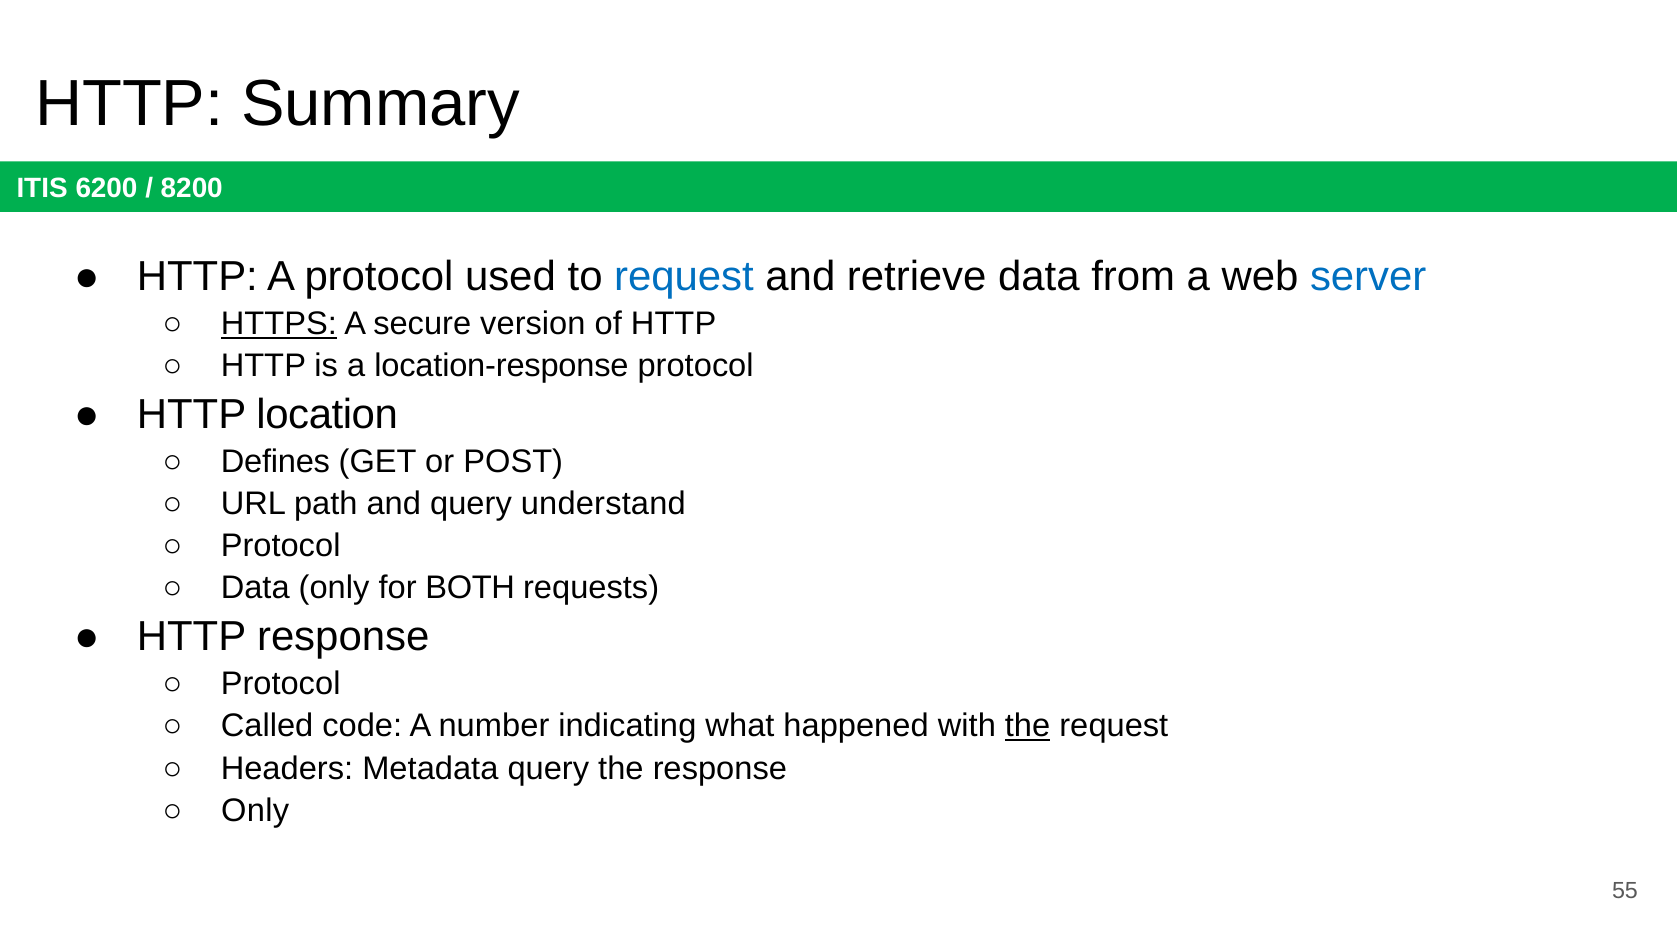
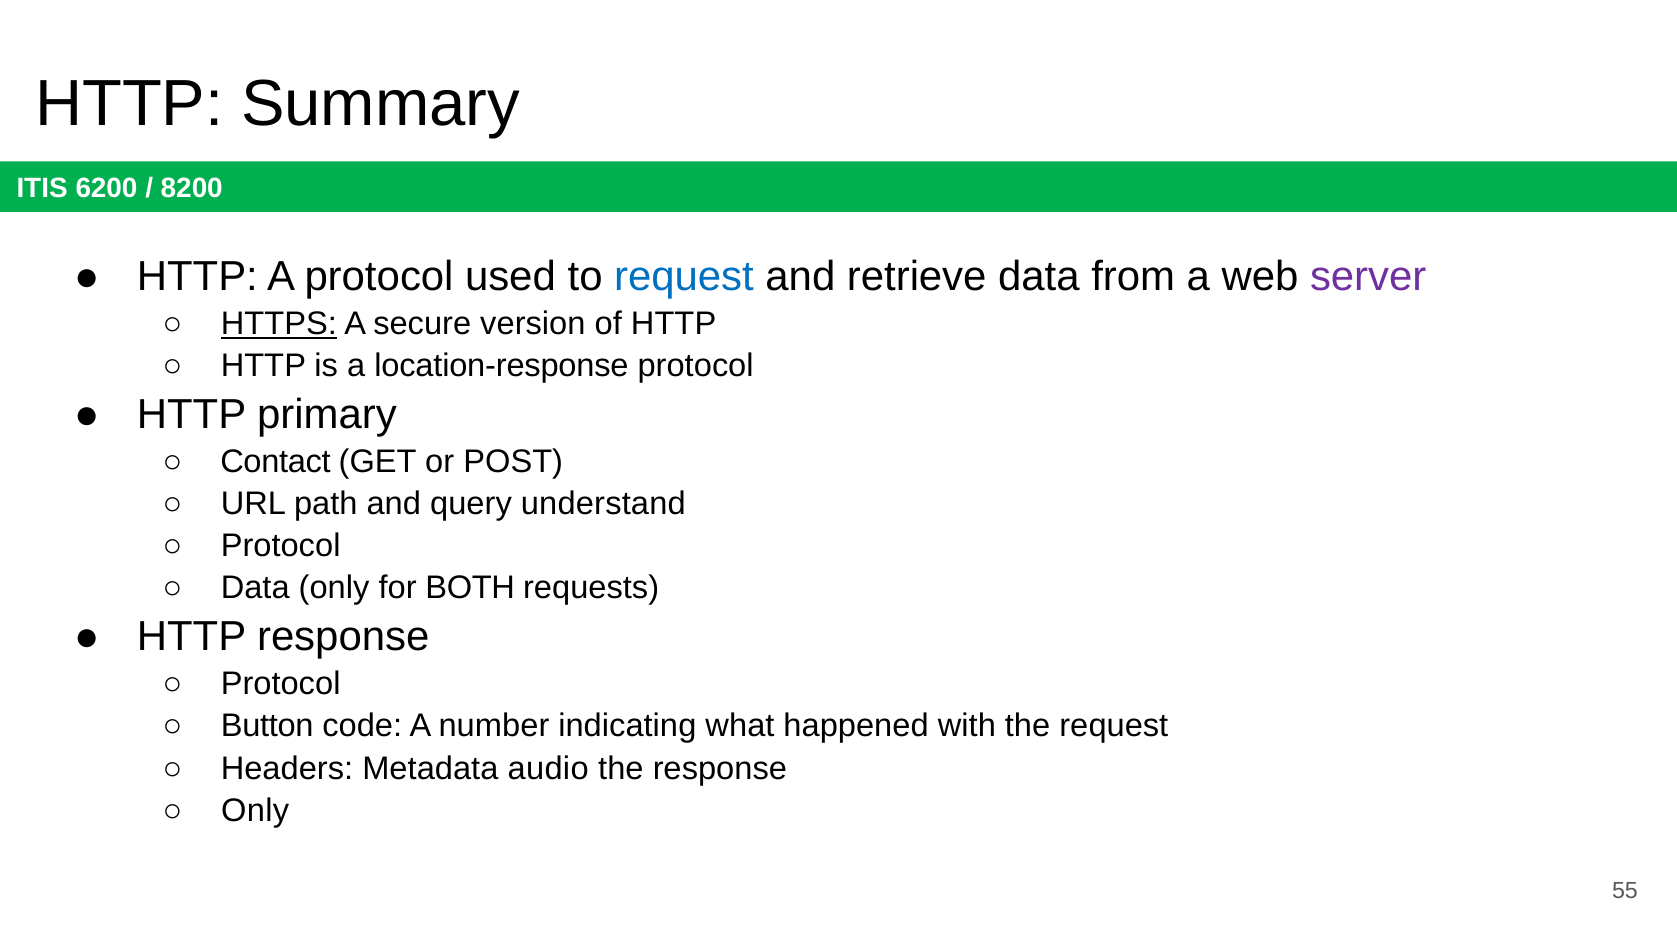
server colour: blue -> purple (1368, 277)
location: location -> primary (327, 415)
Defines: Defines -> Contact (275, 462)
Called: Called -> Button (267, 726)
the underline: present -> none (1028, 726)
Metadata query: query -> audio (548, 769)
